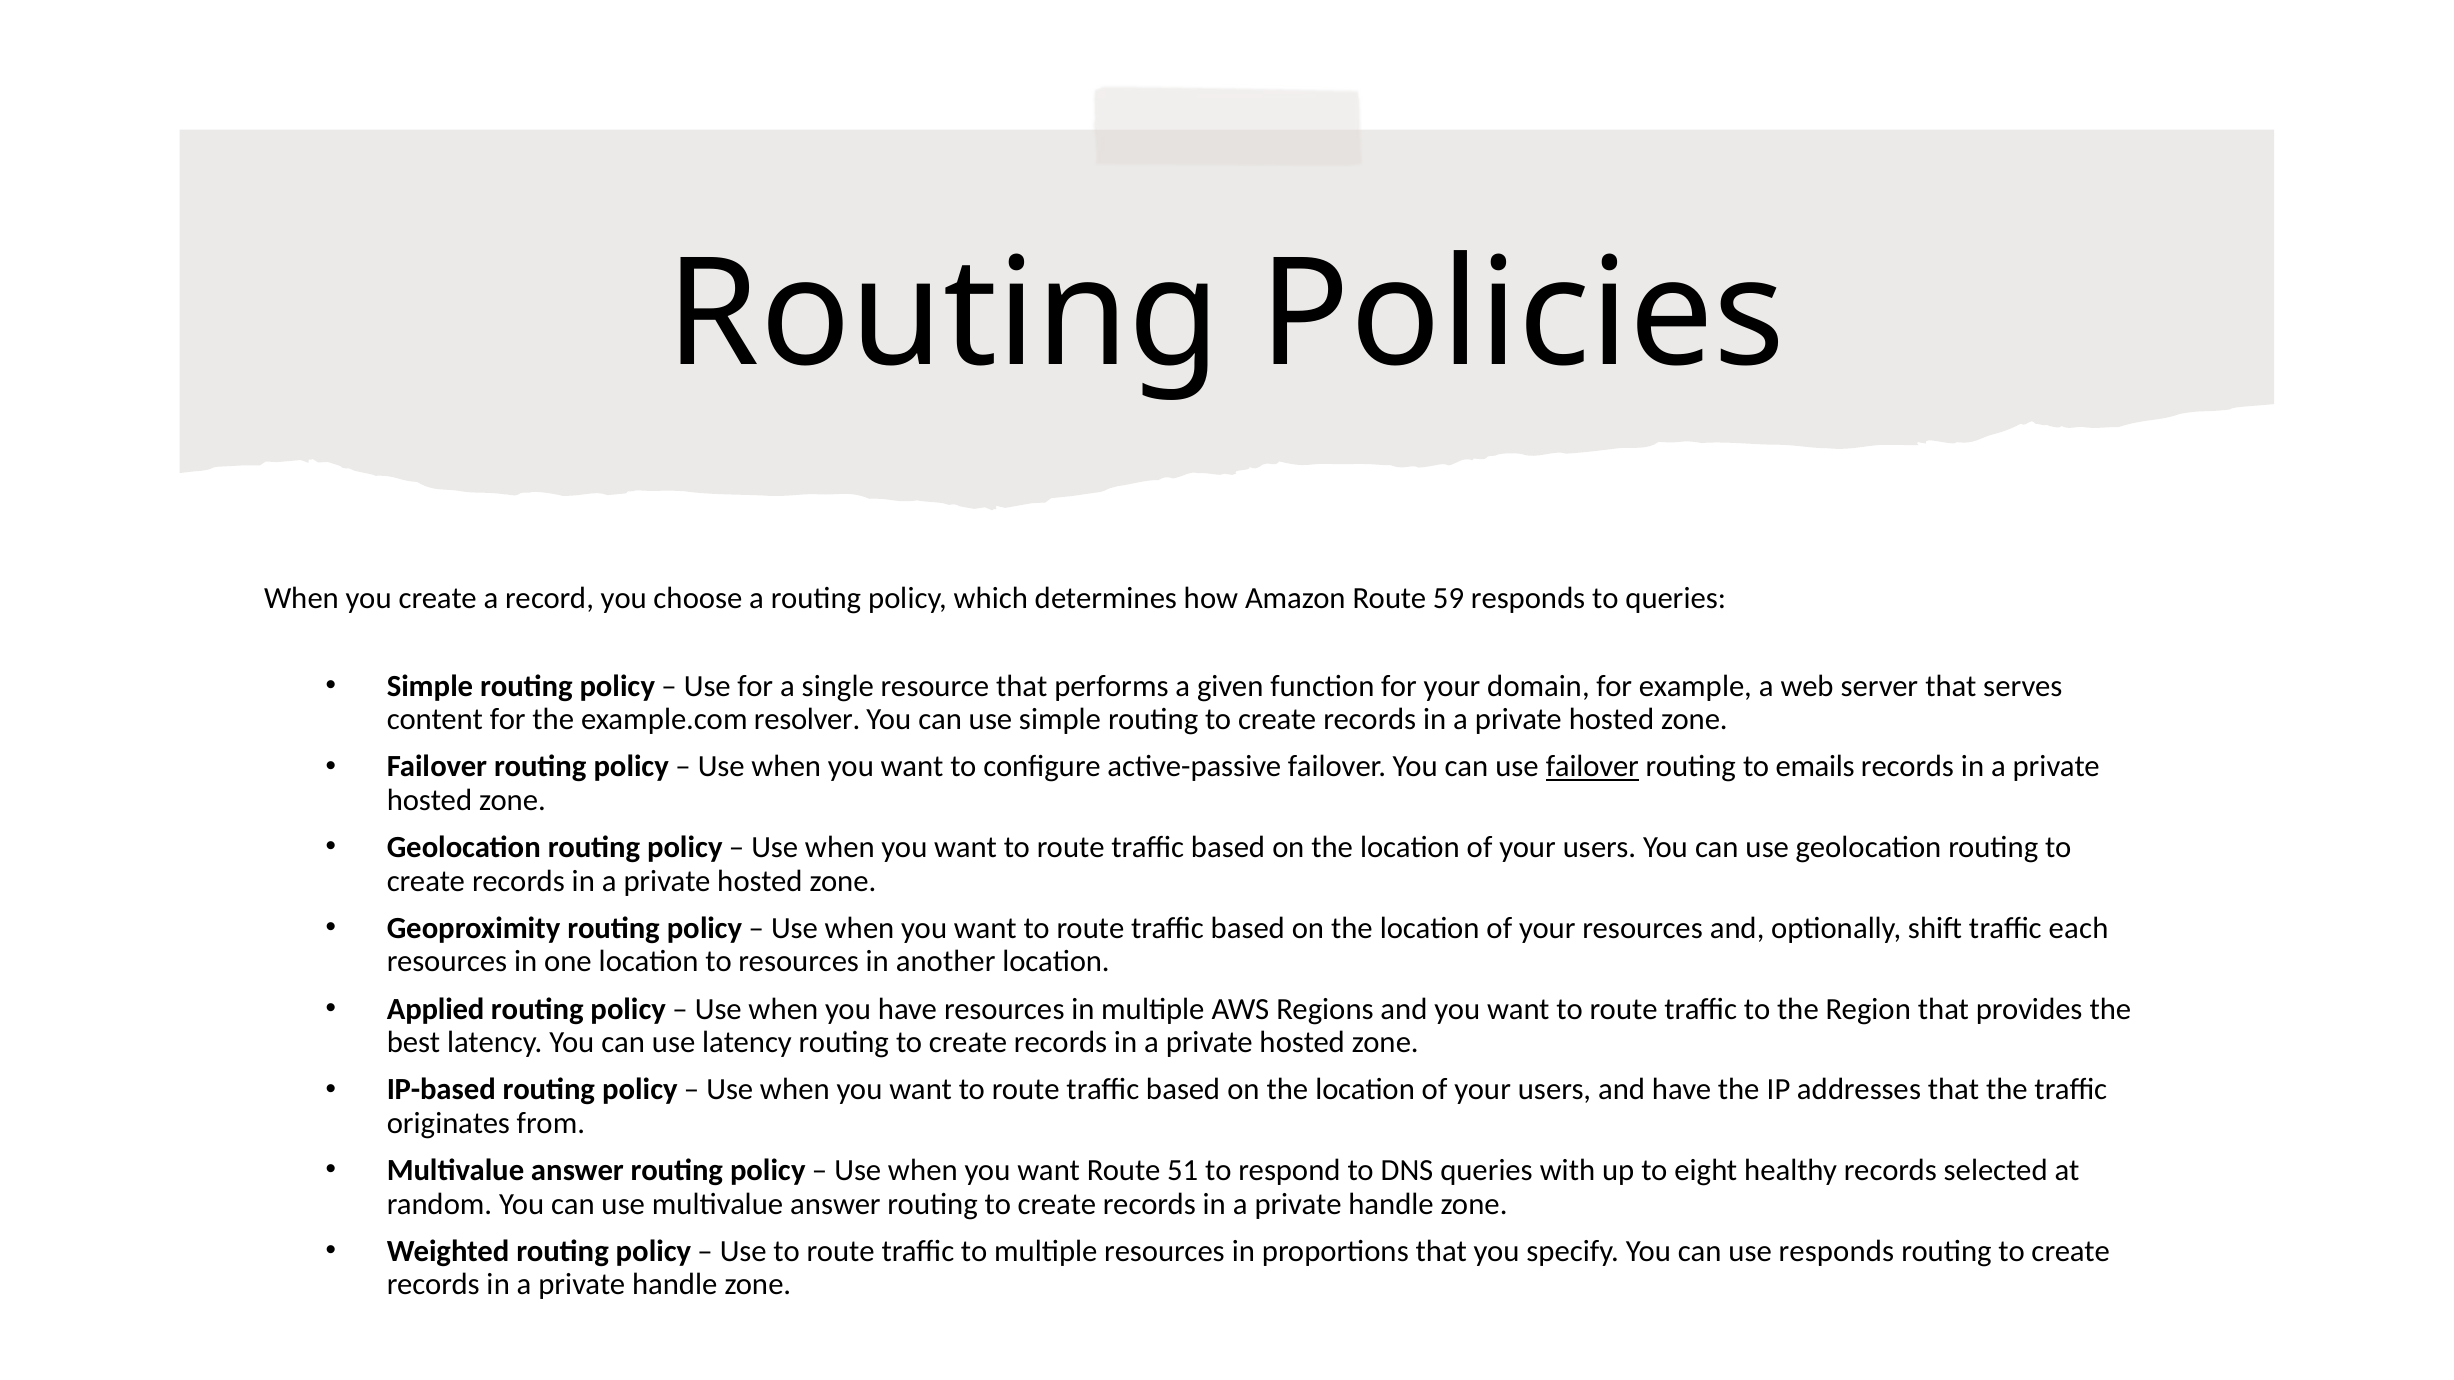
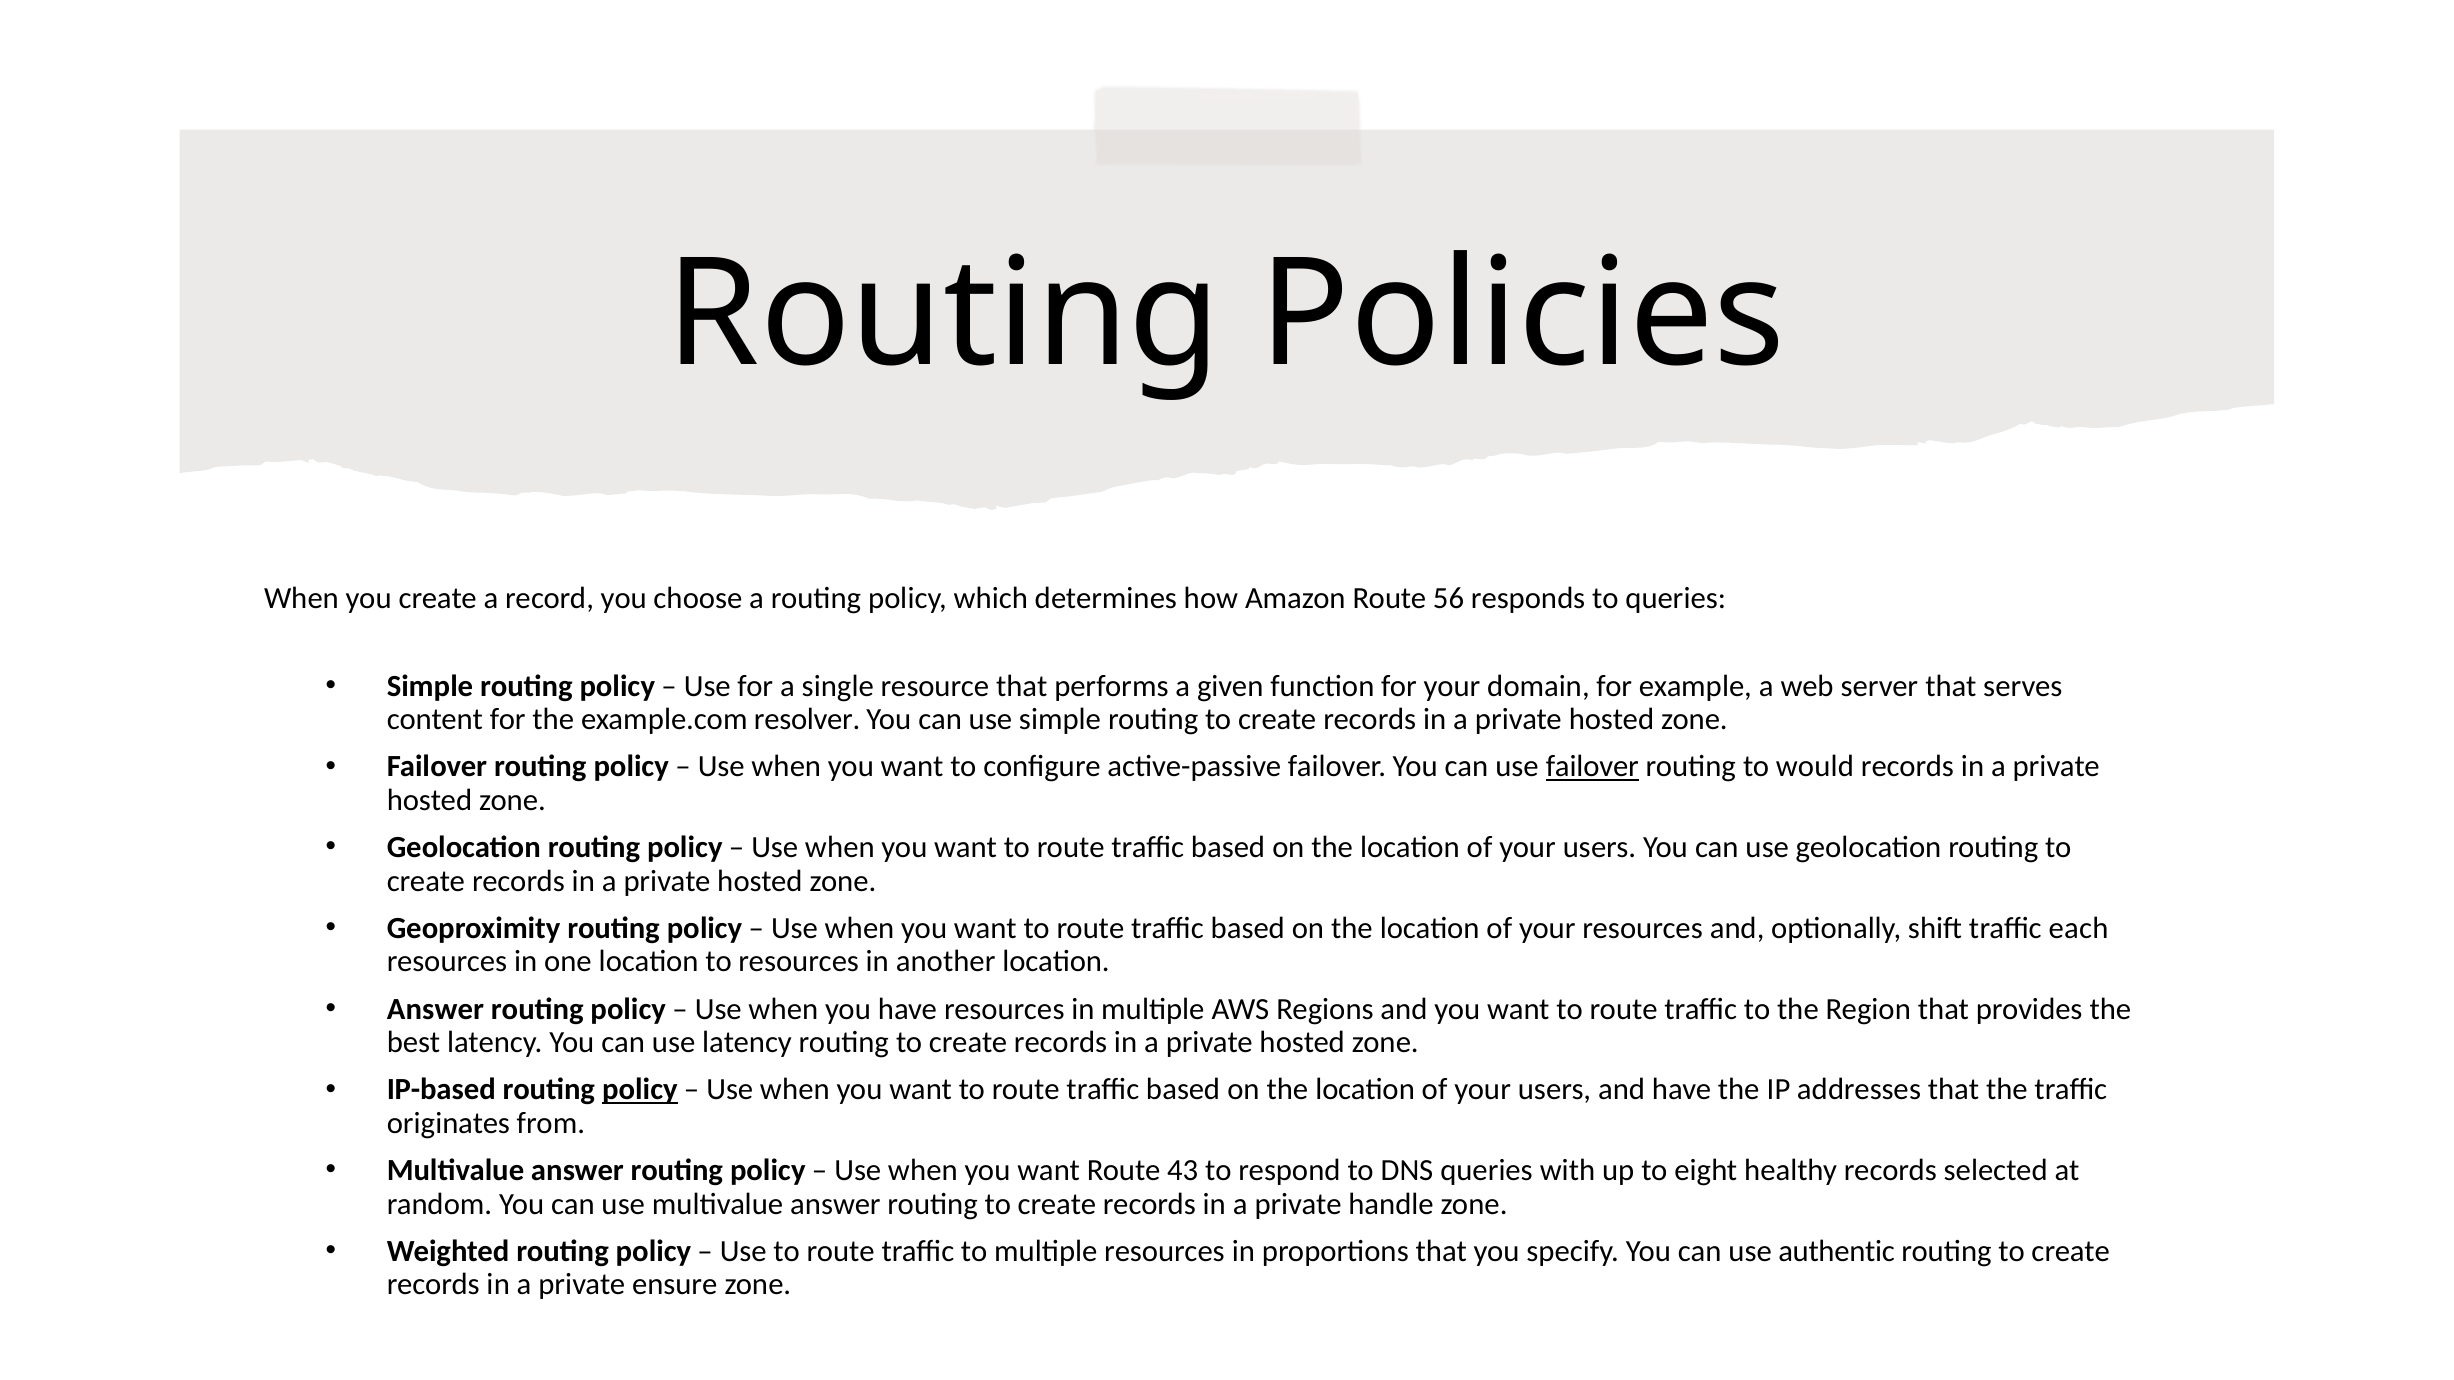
59: 59 -> 56 (1449, 599)
emails: emails -> would (1815, 767)
Applied: Applied -> Answer (435, 1009)
policy underline: none -> present (640, 1090)
51: 51 -> 43 (1183, 1171)
use responds: responds -> authentic (1837, 1252)
handle: handle -> ensure (675, 1285)
